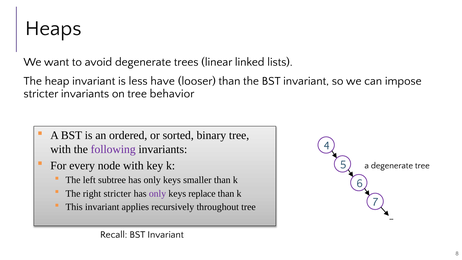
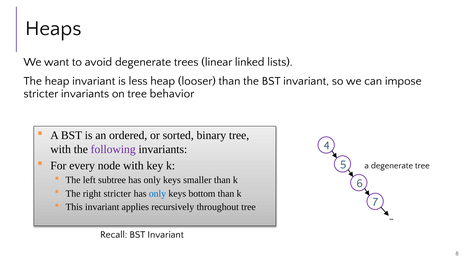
less have: have -> heap (163, 81)
only colour: purple -> blue (157, 193)
replace: replace -> bottom (202, 193)
